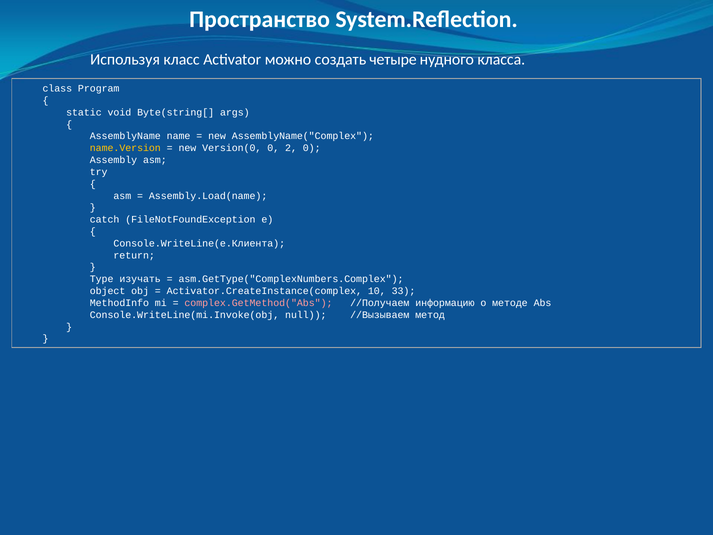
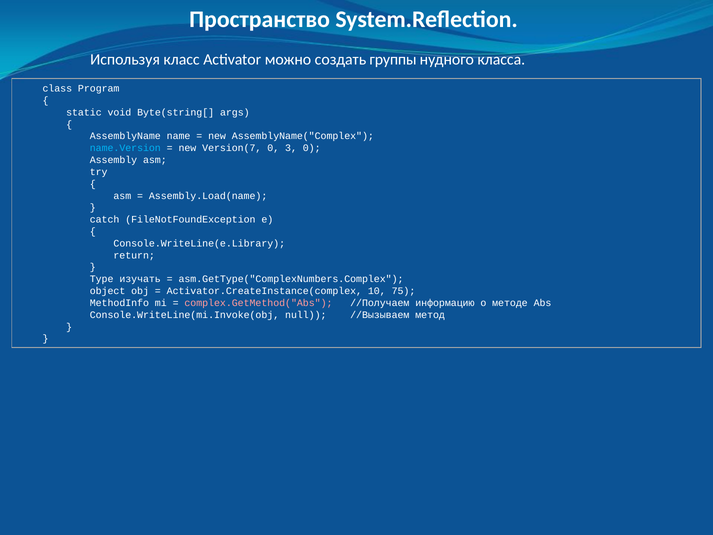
четыре: четыре -> группы (393, 59)
name.Version colour: yellow -> light blue (125, 148)
Version(0: Version(0 -> Version(7 (232, 148)
2: 2 -> 3 (291, 148)
Console.WriteLine(e.Клиента: Console.WriteLine(e.Клиента -> Console.WriteLine(e.Library (199, 243)
33: 33 -> 75 (403, 291)
